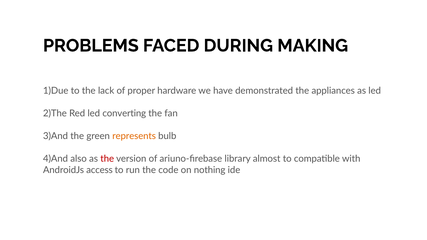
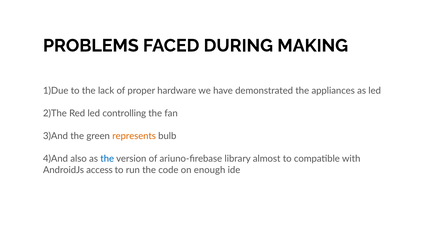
converting: converting -> controlling (124, 113)
the colour: red -> blue (107, 159)
nothing: nothing -> enough (210, 170)
